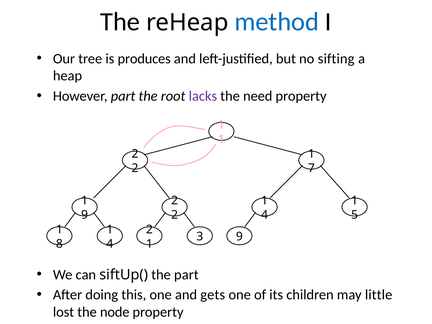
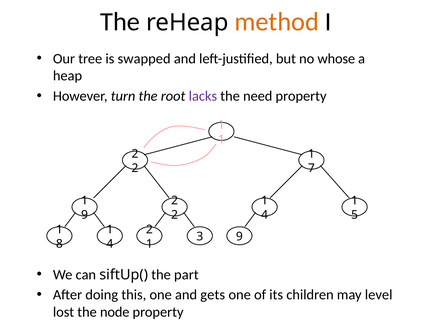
method colour: blue -> orange (277, 22)
produces: produces -> swapped (144, 59)
sifting: sifting -> whose (336, 59)
However part: part -> turn (123, 96)
little: little -> level (379, 295)
